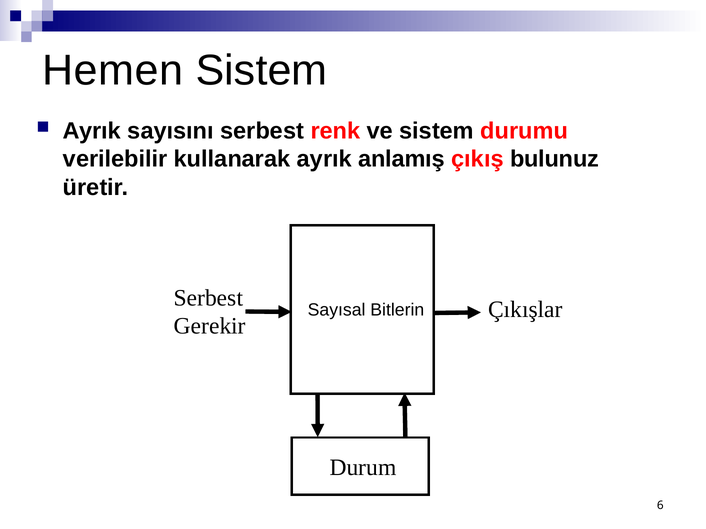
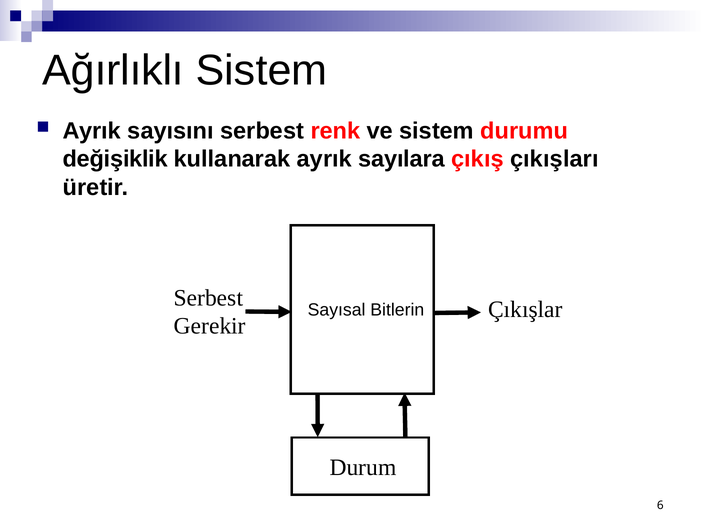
Hemen: Hemen -> Ağırlıklı (113, 71)
verilebilir: verilebilir -> değişiklik (115, 159)
anlamış: anlamış -> sayılara (402, 159)
bulunuz: bulunuz -> çıkışları (554, 159)
